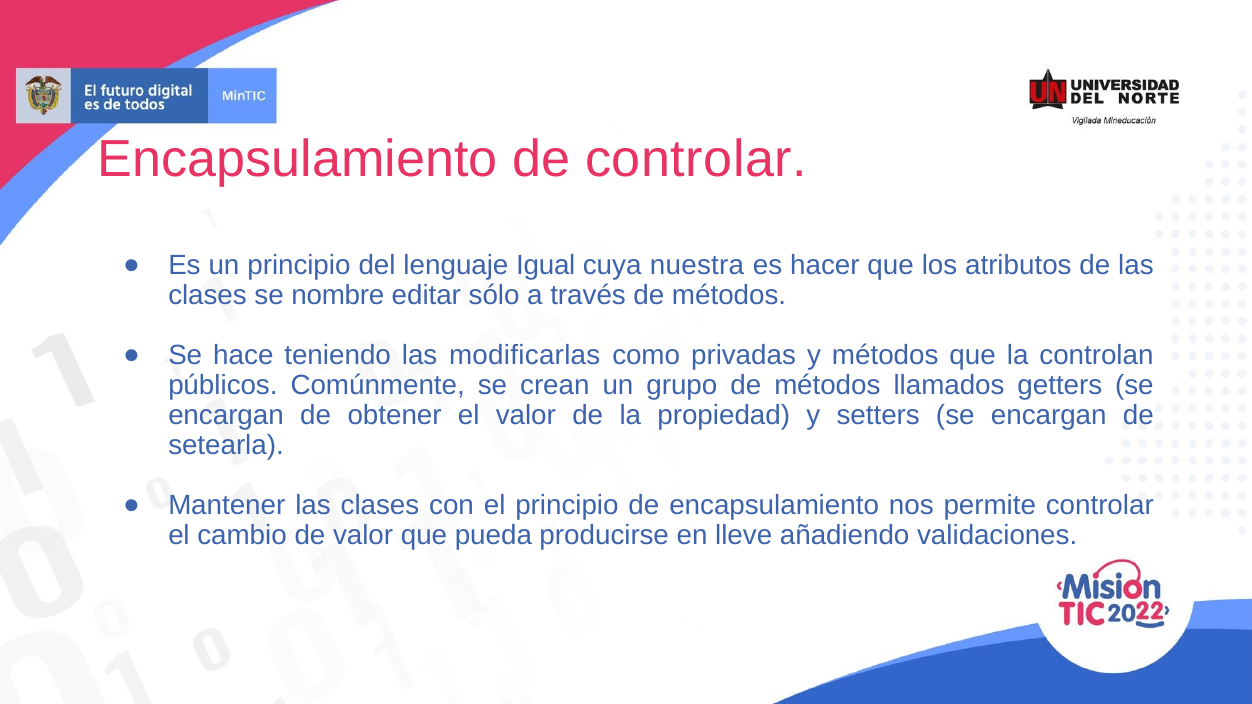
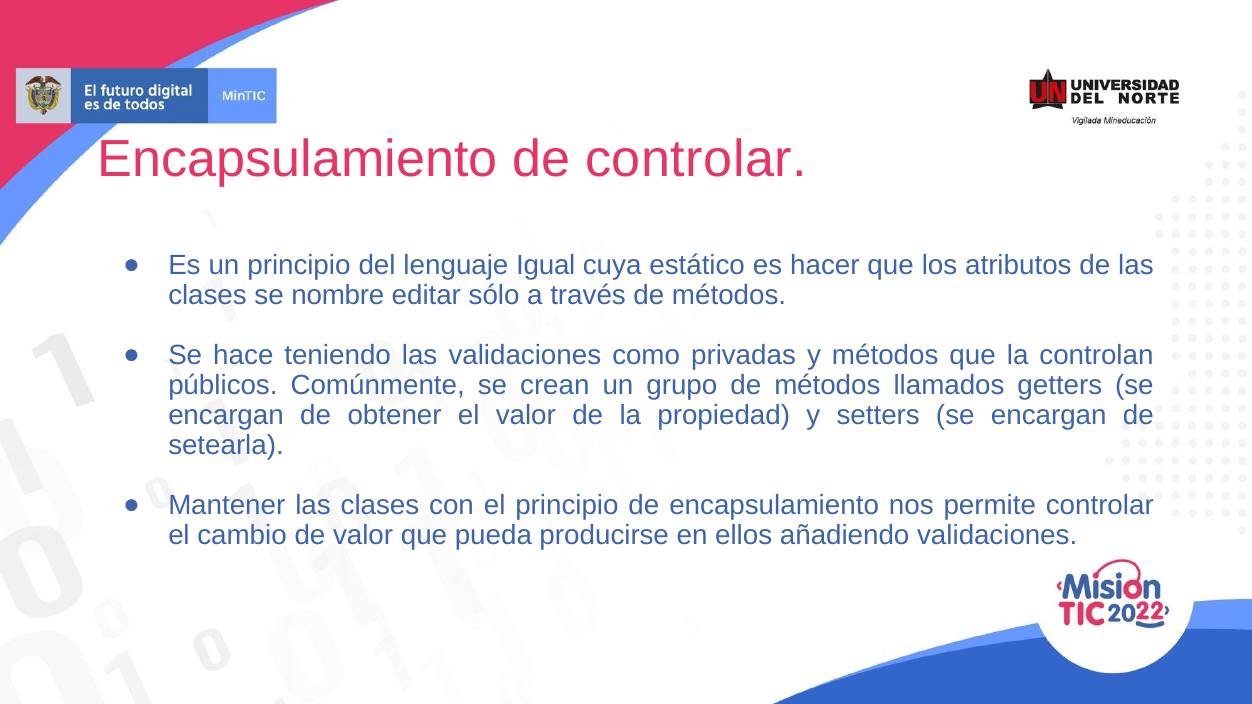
nuestra: nuestra -> estático (697, 265)
las modificarlas: modificarlas -> validaciones (525, 355)
lleve: lleve -> ellos (744, 535)
